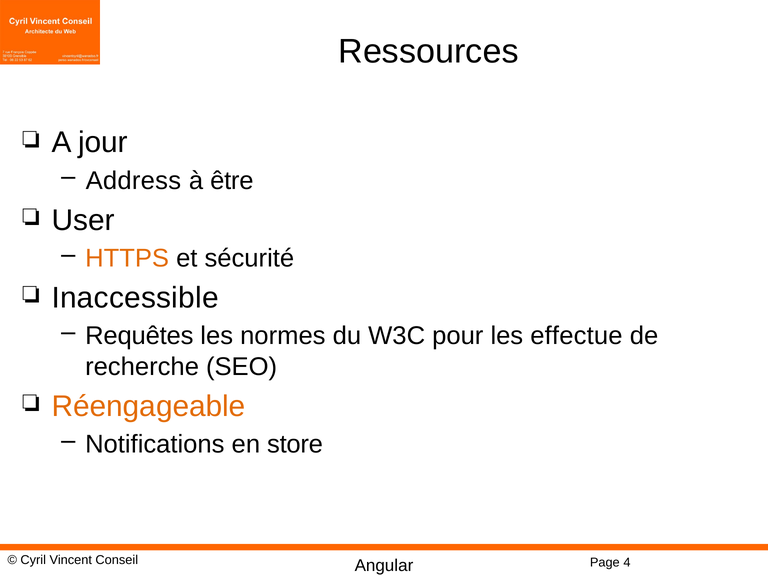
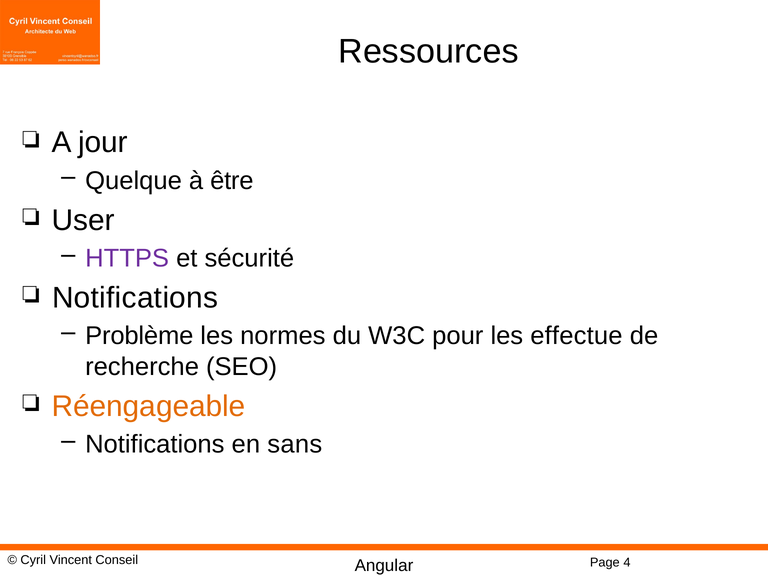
Address: Address -> Quelque (134, 181)
HTTPS colour: orange -> purple (127, 258)
Inaccessible: Inaccessible -> Notifications (135, 298)
Requêtes: Requêtes -> Problème (139, 336)
store: store -> sans (295, 444)
